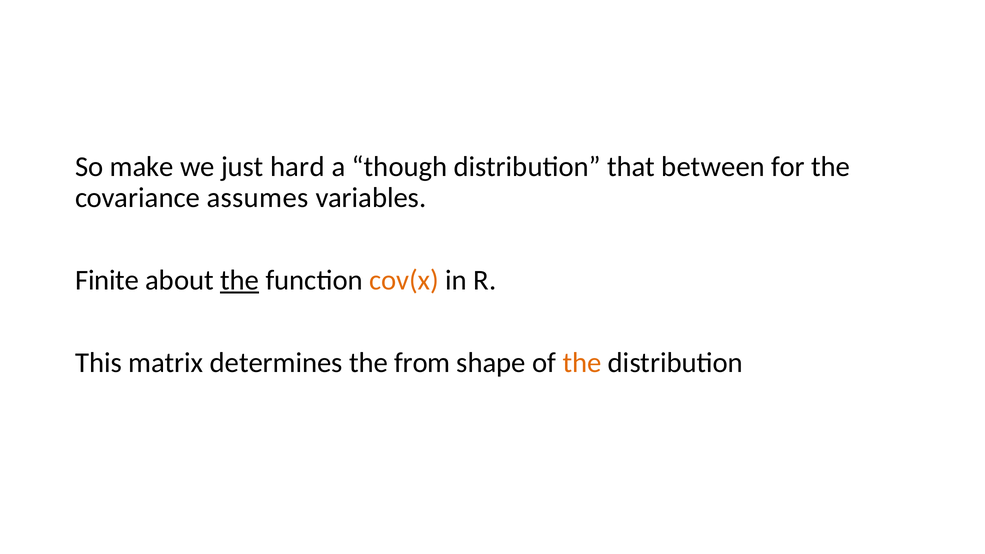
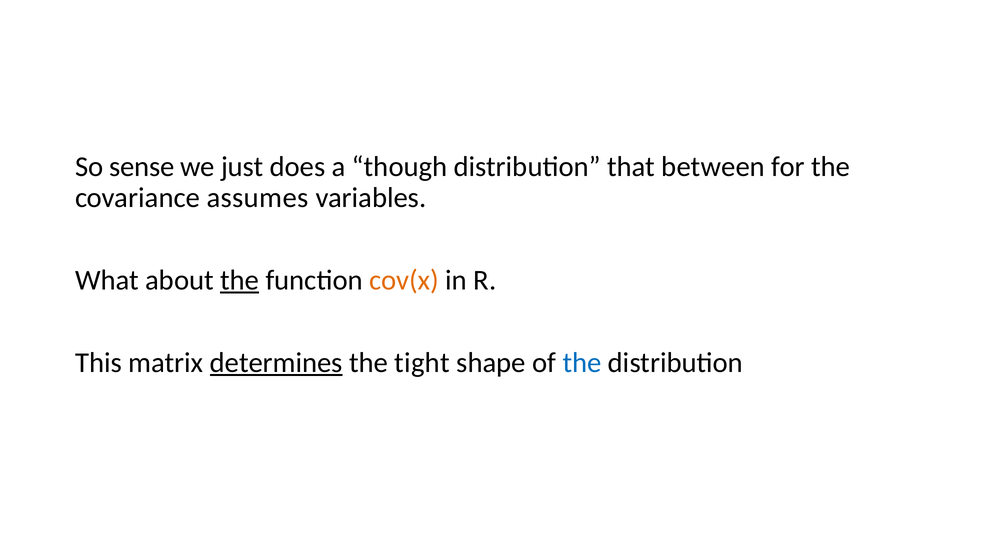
make: make -> sense (142, 167)
hard: hard -> does (298, 167)
Finite: Finite -> What (107, 280)
determines underline: none -> present (276, 363)
from: from -> tight (422, 363)
the colour: orange -> blue (582, 363)
